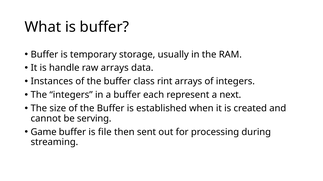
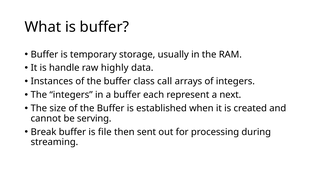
raw arrays: arrays -> highly (115, 68)
rint: rint -> call (165, 82)
Game: Game -> Break (44, 133)
